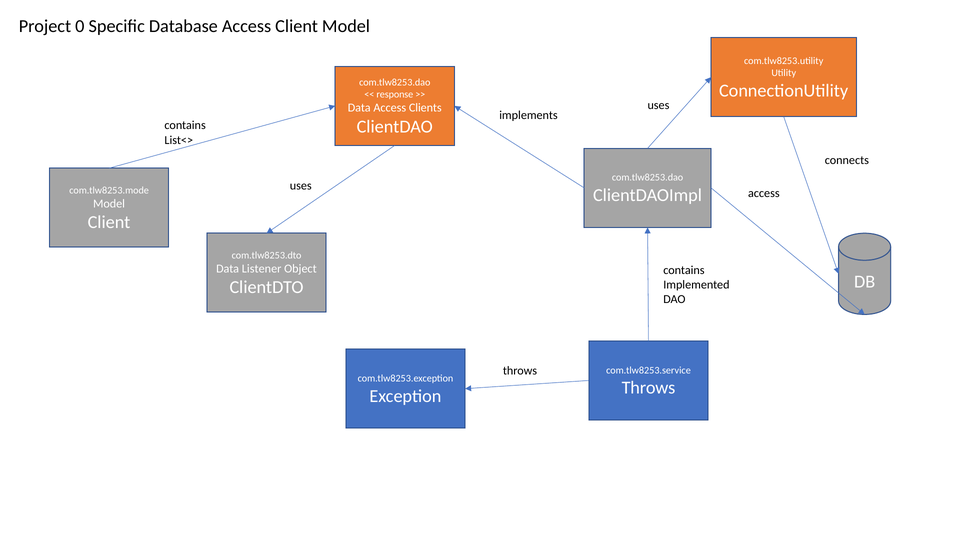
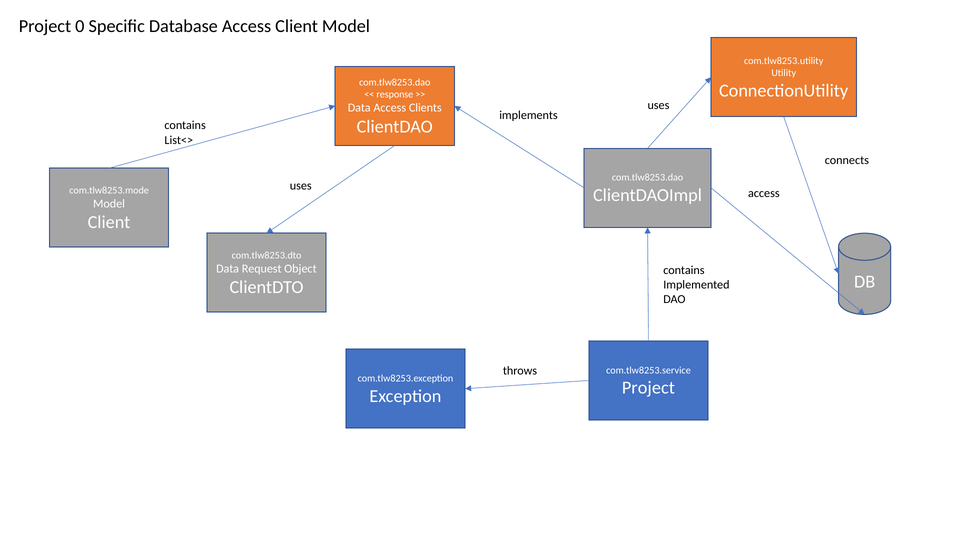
Listener: Listener -> Request (262, 269)
Throws: Throws -> Project (648, 388)
